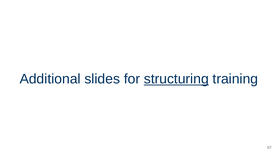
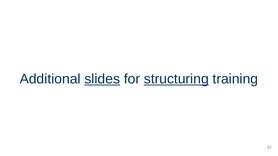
slides underline: none -> present (102, 79)
